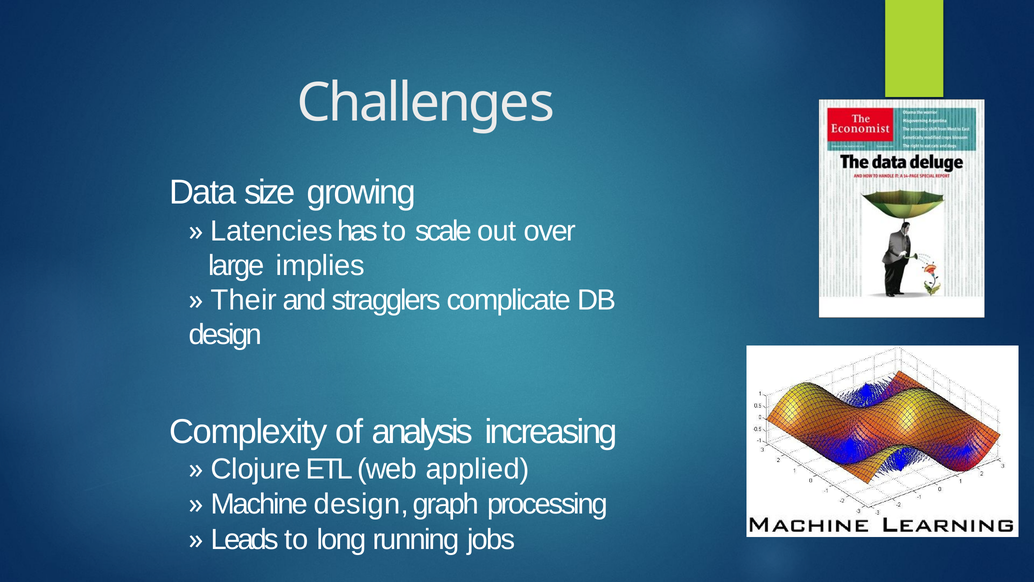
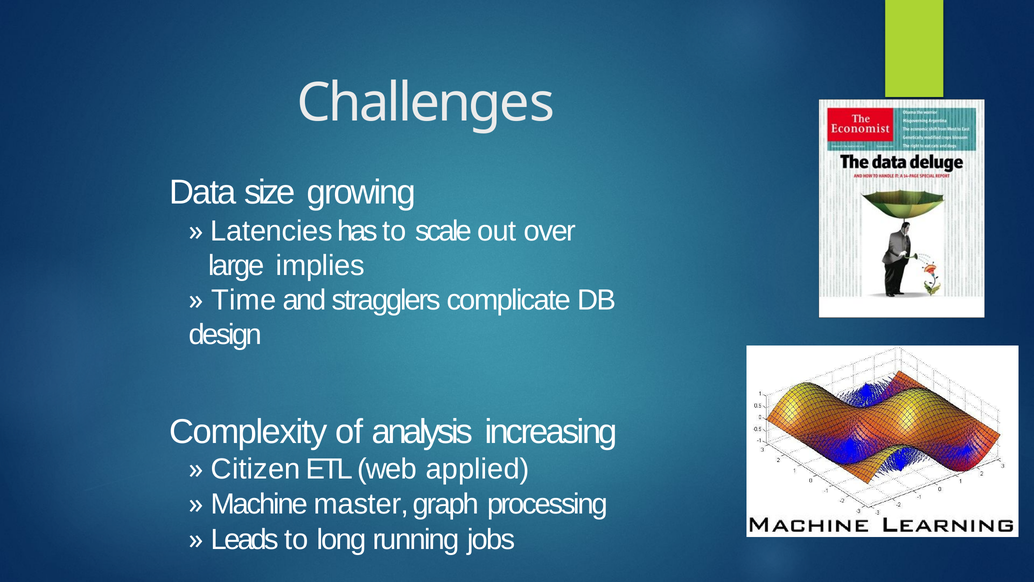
Their: Their -> Time (244, 300)
Clojure: Clojure -> Citizen (256, 469)
Machine design: design -> master (361, 504)
